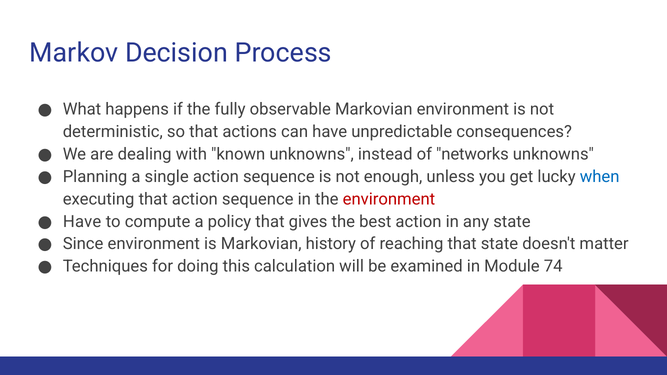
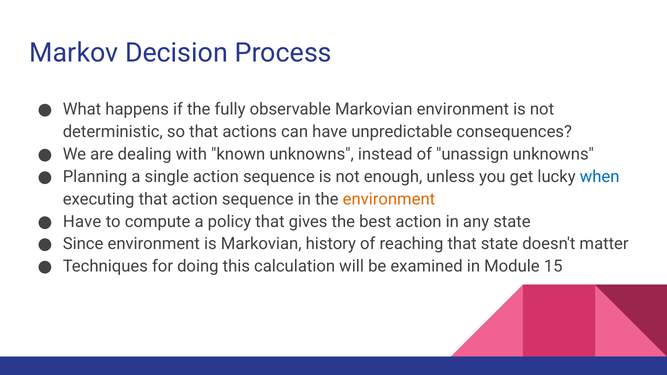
networks: networks -> unassign (472, 154)
environment colour: red -> orange (389, 199)
74: 74 -> 15 (553, 267)
